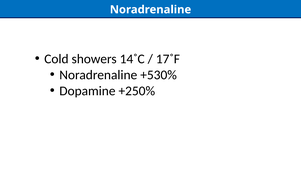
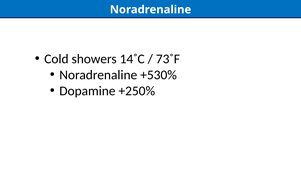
17˚F: 17˚F -> 73˚F (168, 59)
